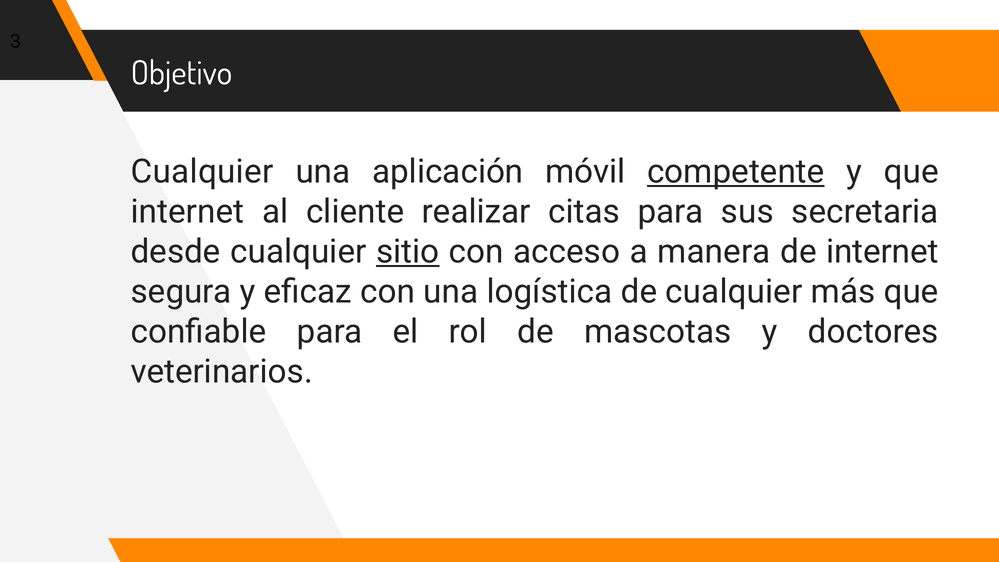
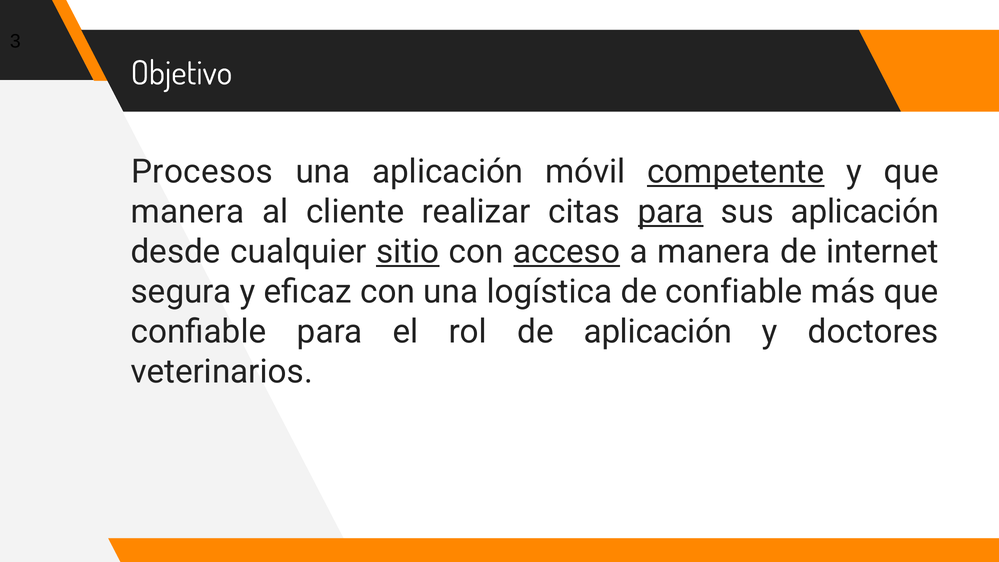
Cualquier: Cualquier -> Procesos (202, 172)
internet: internet -> manera (187, 212)
para underline: none -> present (671, 212)
sus secretaria: secretaria -> aplicación (865, 212)
acceso underline: none -> present (567, 252)
de cualquier: cualquier -> confiable (734, 292)
de mascotas: mascotas -> aplicación (658, 332)
